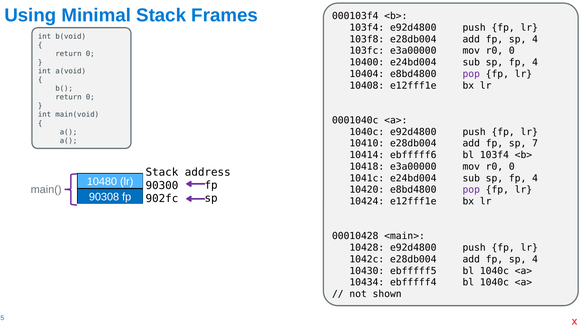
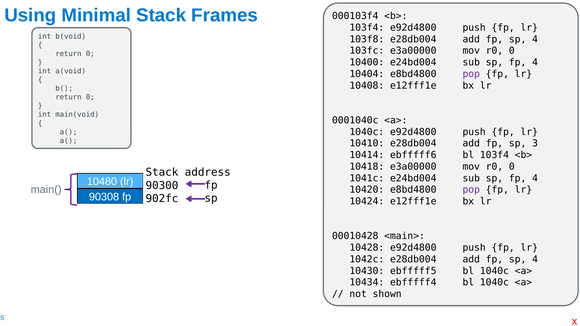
7: 7 -> 3 (535, 144)
